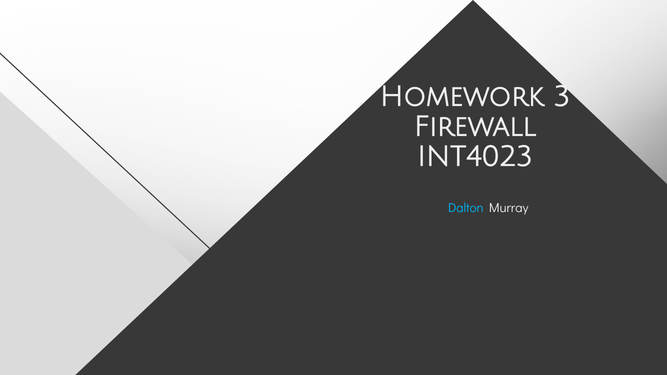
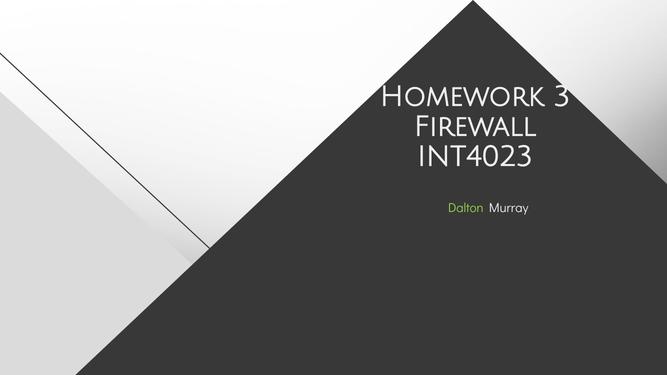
Dalton colour: light blue -> light green (466, 208)
